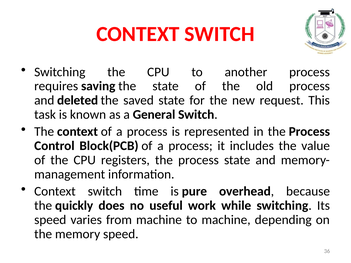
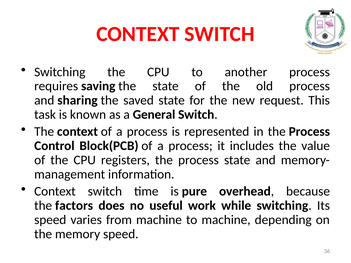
deleted: deleted -> sharing (78, 100)
quickly: quickly -> factors (74, 206)
